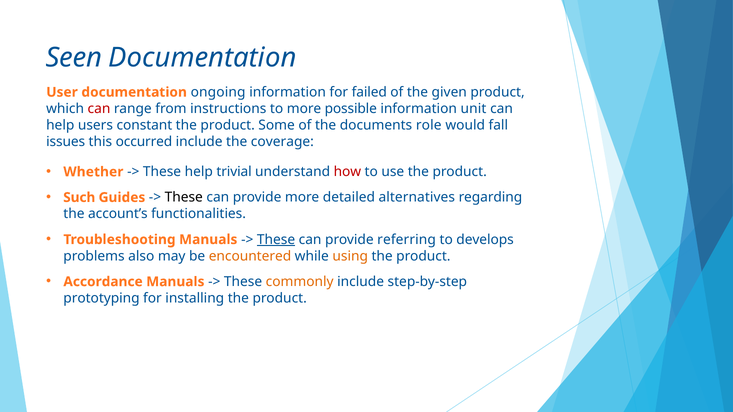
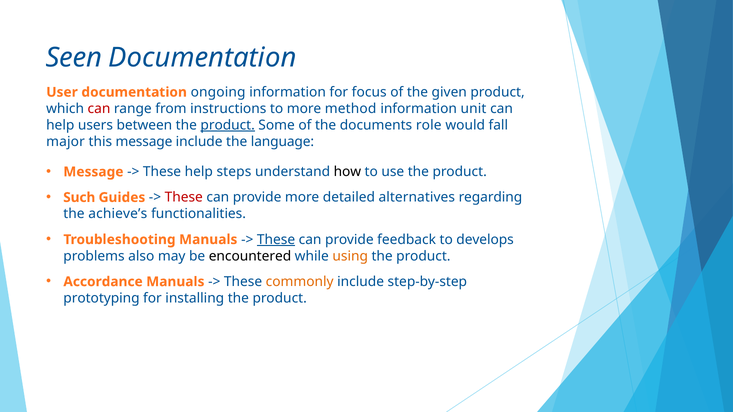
failed: failed -> focus (369, 92)
possible: possible -> method (351, 109)
constant: constant -> between (144, 125)
product underline: none -> present (228, 125)
issues: issues -> major (66, 142)
this occurred: occurred -> message (144, 142)
coverage: coverage -> language (282, 142)
Whether: Whether -> Message (93, 172)
trivial: trivial -> steps (234, 172)
how colour: red -> black (347, 172)
These colour: black -> red (184, 198)
account’s: account’s -> achieve’s (118, 214)
referring: referring -> feedback (407, 240)
encountered colour: orange -> black (250, 256)
